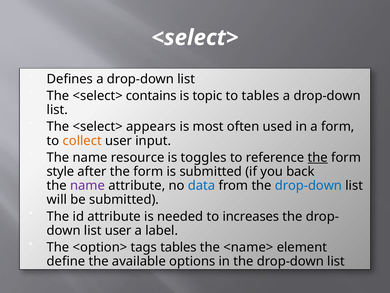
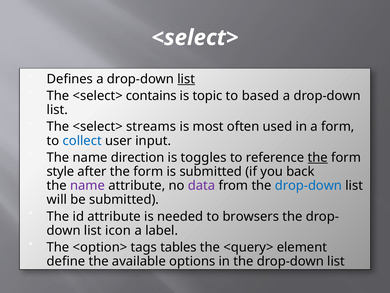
list underline: none -> present (186, 79)
to tables: tables -> based (260, 96)
appears: appears -> streams (151, 126)
collect colour: orange -> blue (82, 140)
resource: resource -> direction (138, 157)
data colour: blue -> purple (202, 185)
increases: increases -> browsers (251, 216)
list user: user -> icon (118, 230)
<name>: <name> -> <query> (248, 247)
